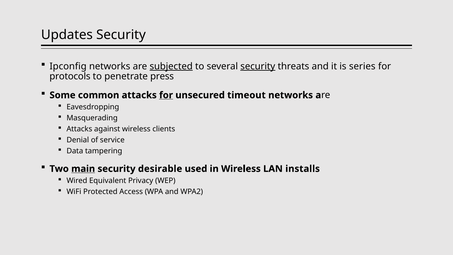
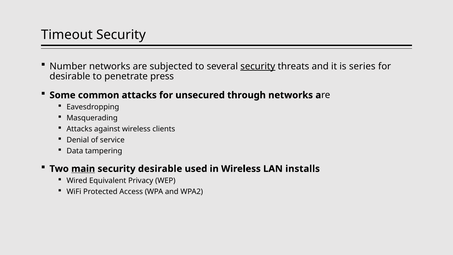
Updates: Updates -> Timeout (67, 35)
Ipconfig: Ipconfig -> Number (68, 66)
subjected underline: present -> none (171, 66)
protocols: protocols -> desirable (70, 76)
for underline: present -> none (166, 95)
timeout: timeout -> through (247, 95)
